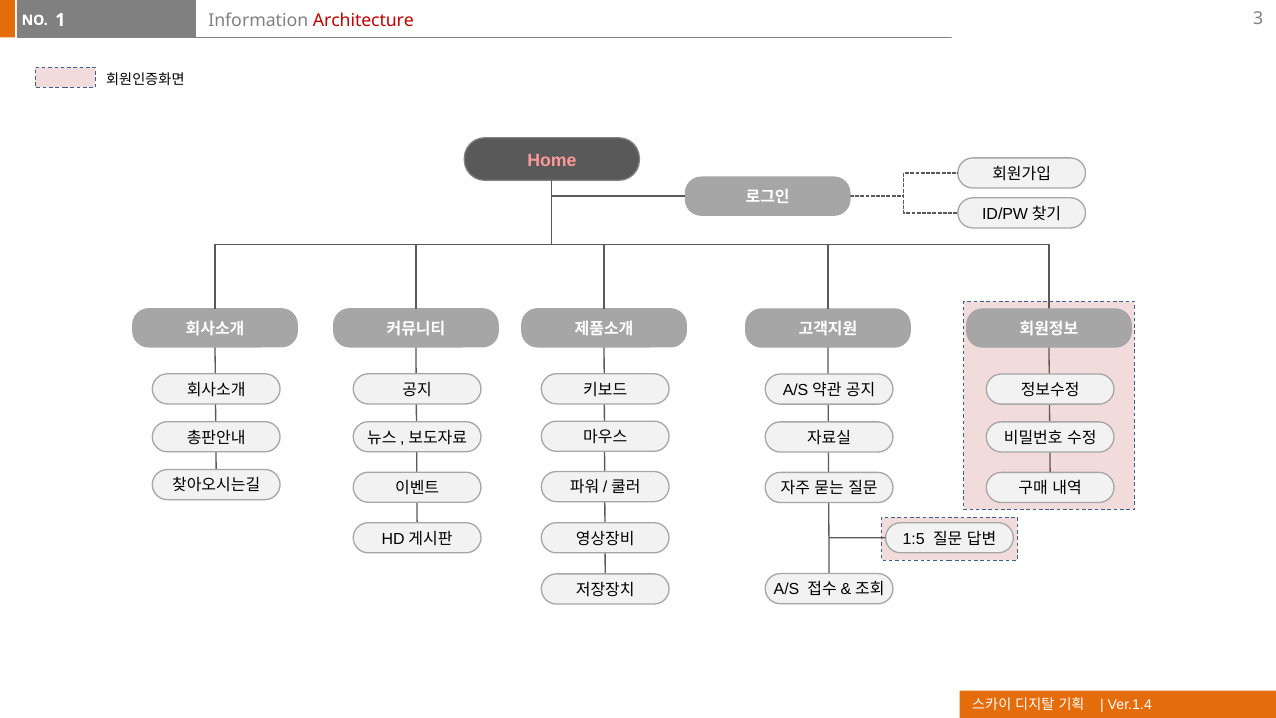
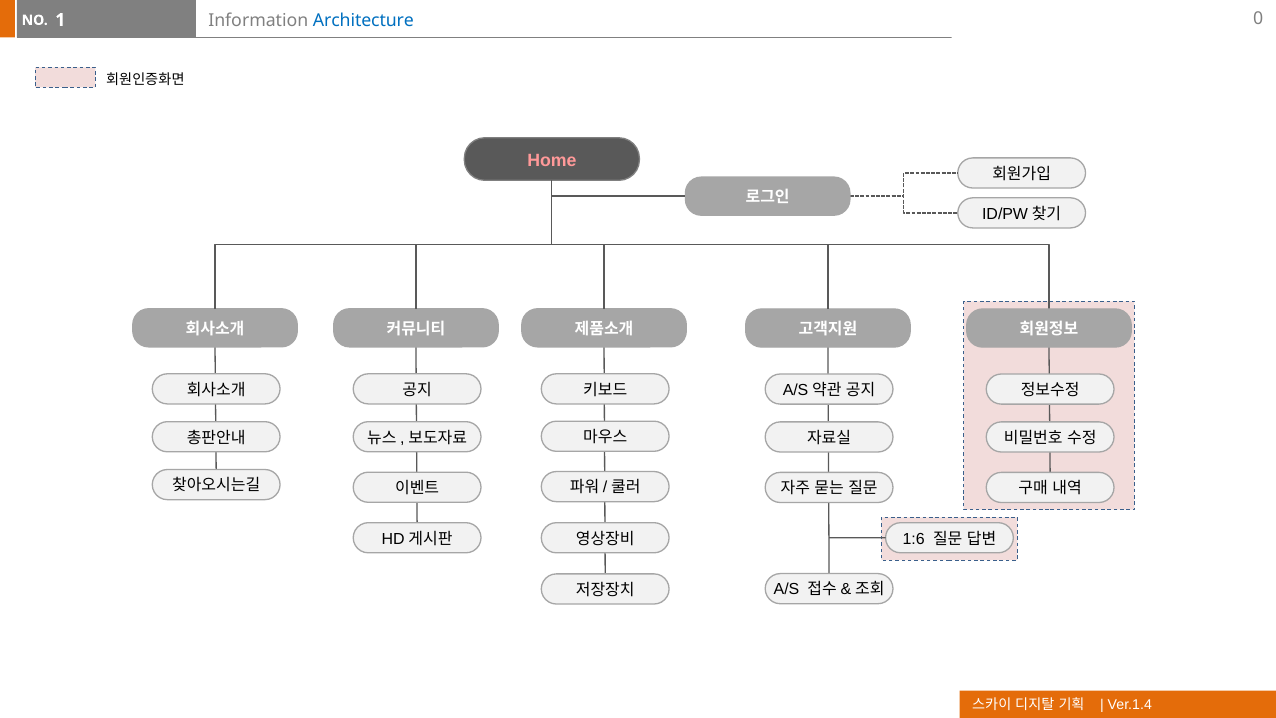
Architecture colour: red -> blue (363, 20)
3: 3 -> 0 (1258, 19)
1:5: 1:5 -> 1:6 (914, 539)
